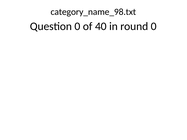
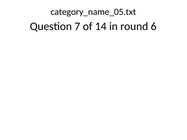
category_name_98.txt: category_name_98.txt -> category_name_05.txt (93, 12)
Question 0: 0 -> 7 (77, 26)
40: 40 -> 14 (101, 26)
round 0: 0 -> 6 (154, 26)
